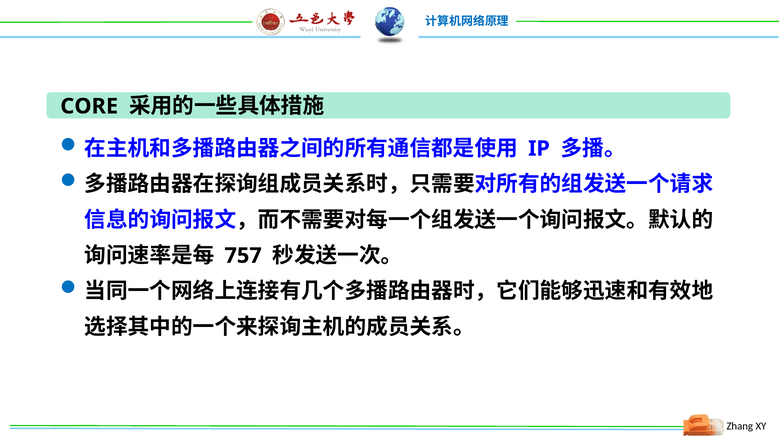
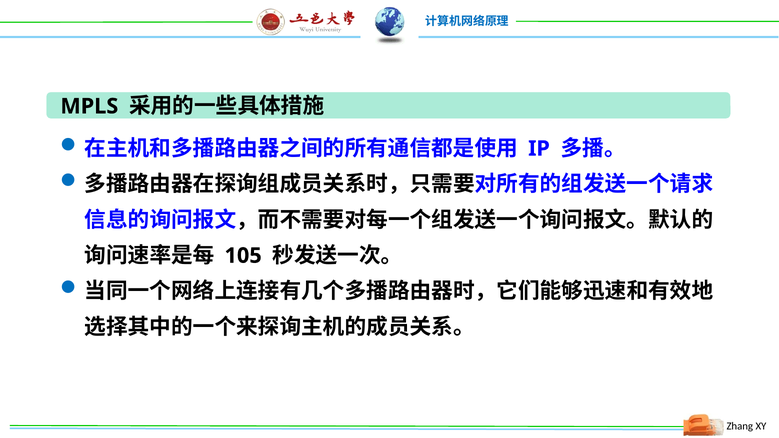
CORE: CORE -> MPLS (89, 106)
757: 757 -> 105 (243, 256)
